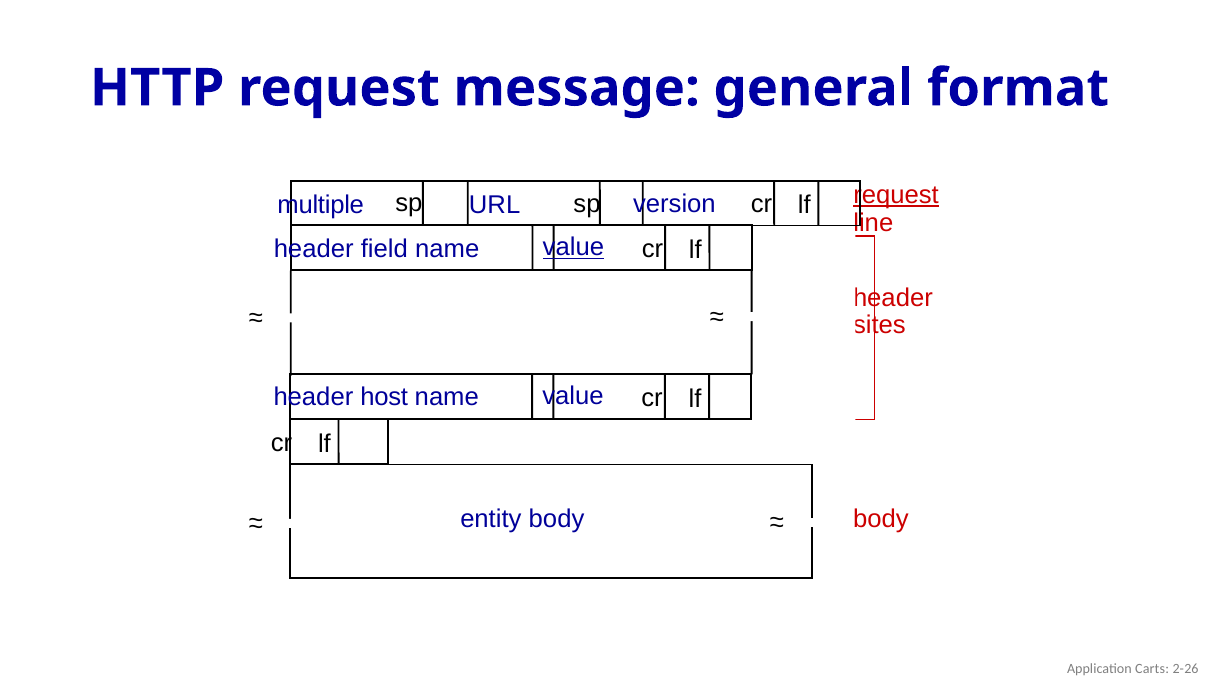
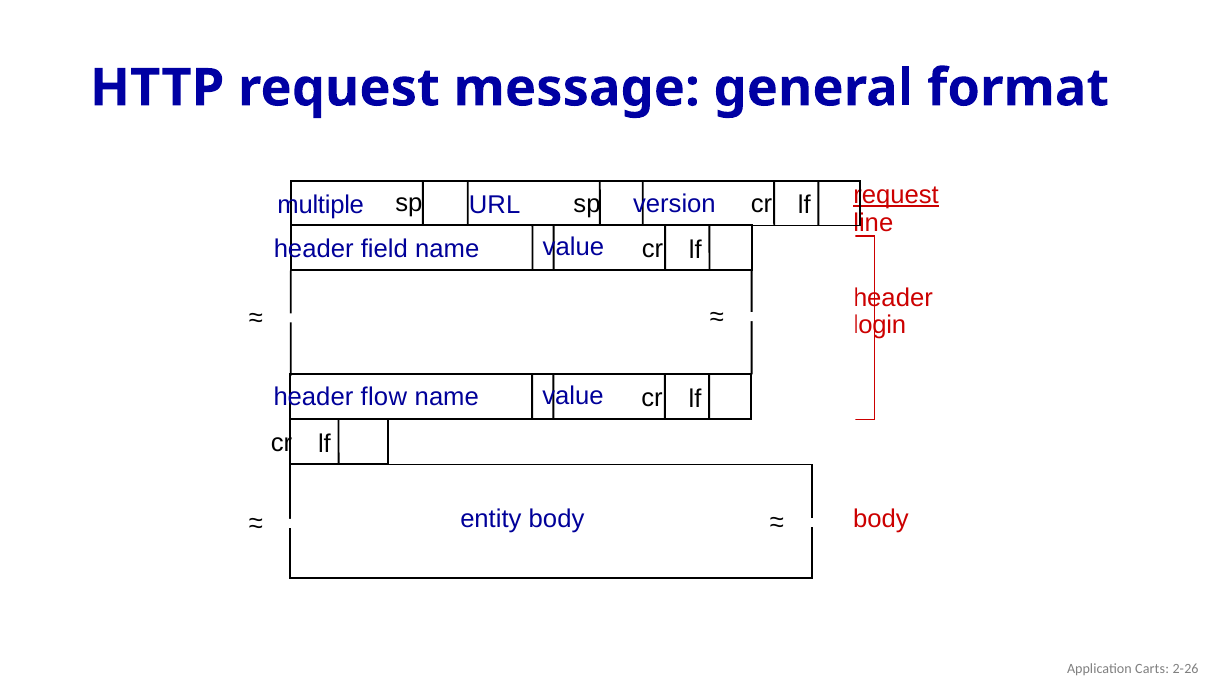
value underline: present -> none (573, 247)
sites: sites -> login (879, 325)
host: host -> flow (384, 398)
